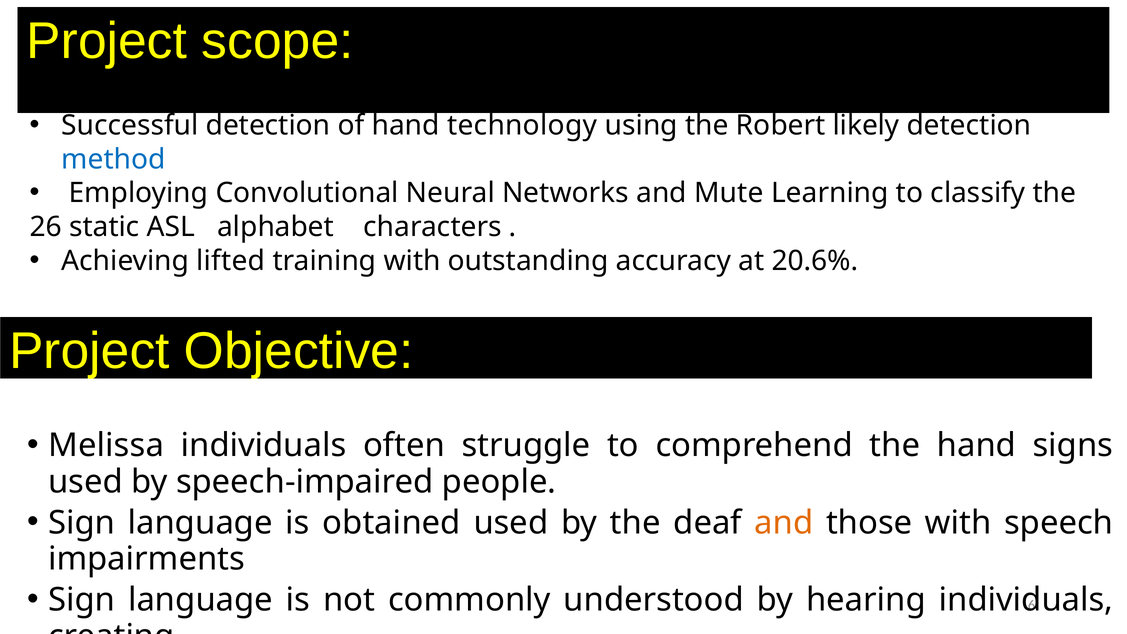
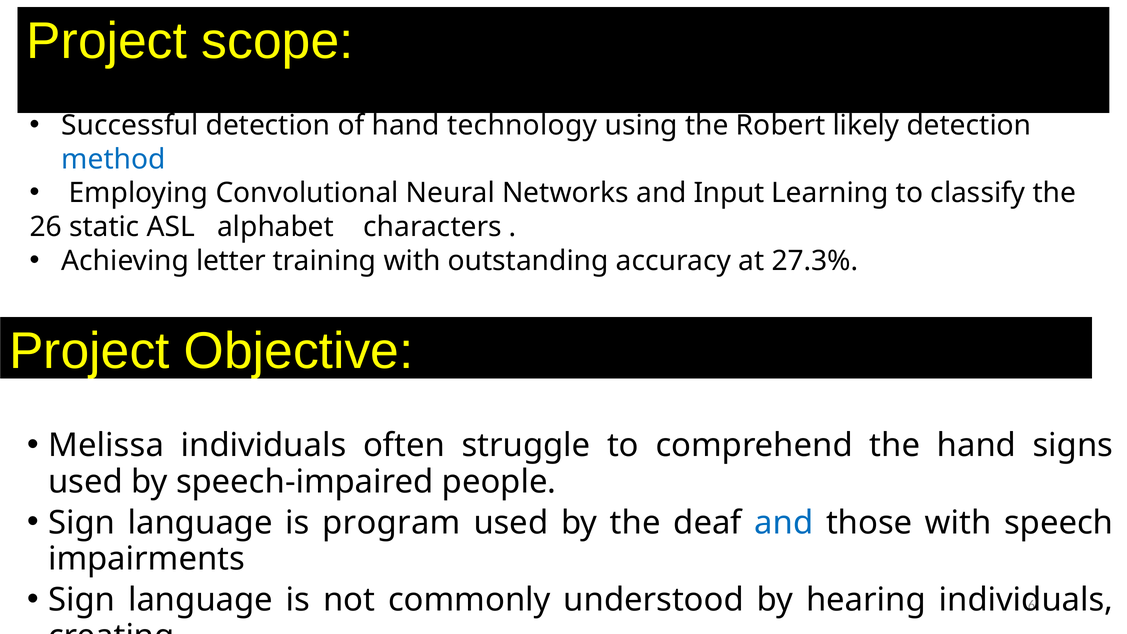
Mute: Mute -> Input (729, 193)
lifted: lifted -> letter (231, 261)
20.6%: 20.6% -> 27.3% (815, 261)
obtained: obtained -> program (391, 523)
and colour: orange -> blue (784, 523)
